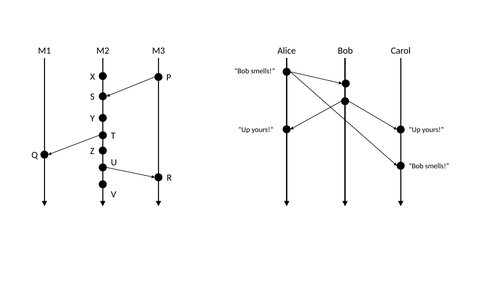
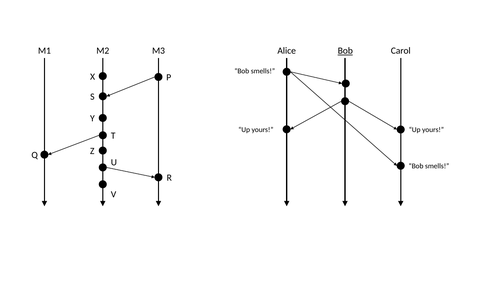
Bob underline: none -> present (345, 51)
